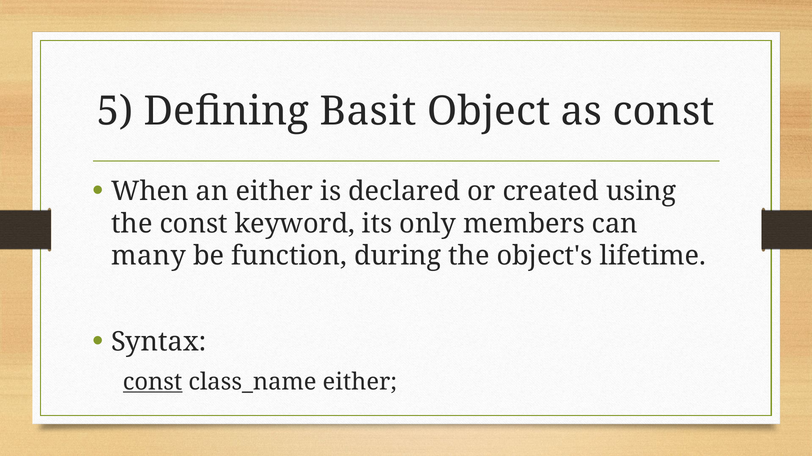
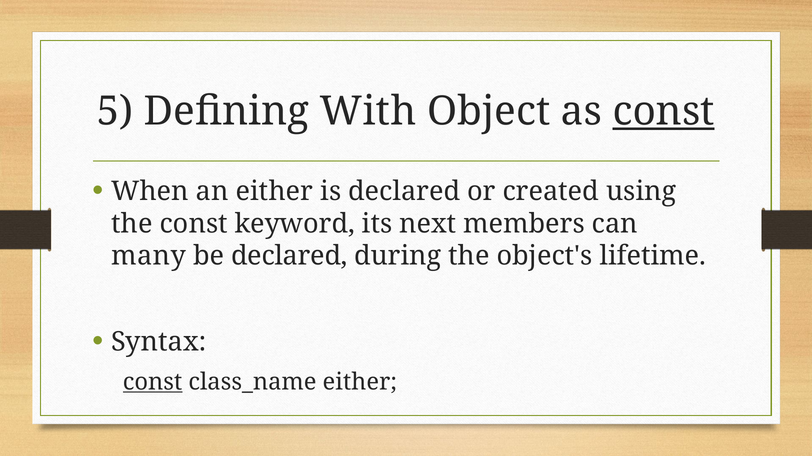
Basit: Basit -> With (368, 112)
const underline: none -> present (664, 112)
only: only -> next (428, 224)
be function: function -> declared (289, 256)
